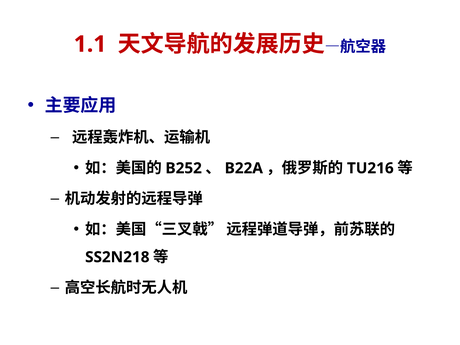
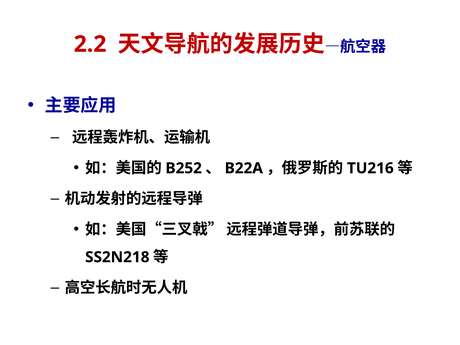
1.1: 1.1 -> 2.2 (90, 44)
